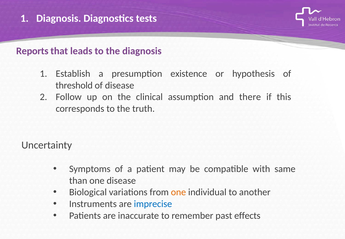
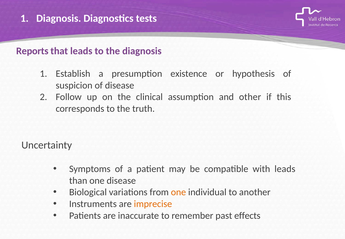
threshold: threshold -> suspicion (74, 85)
there: there -> other (250, 97)
with same: same -> leads (285, 169)
imprecise colour: blue -> orange (153, 204)
